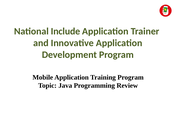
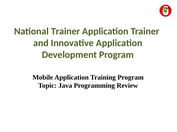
National Include: Include -> Trainer (65, 31)
